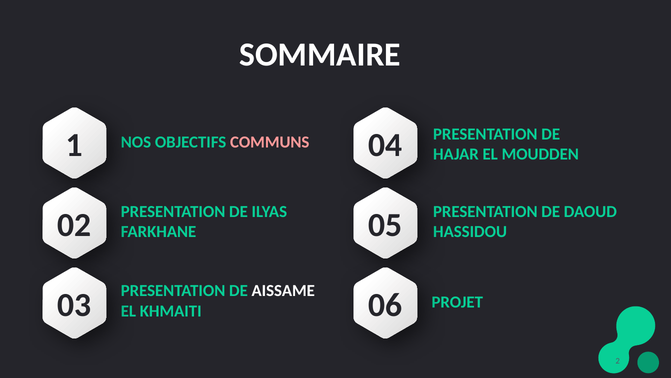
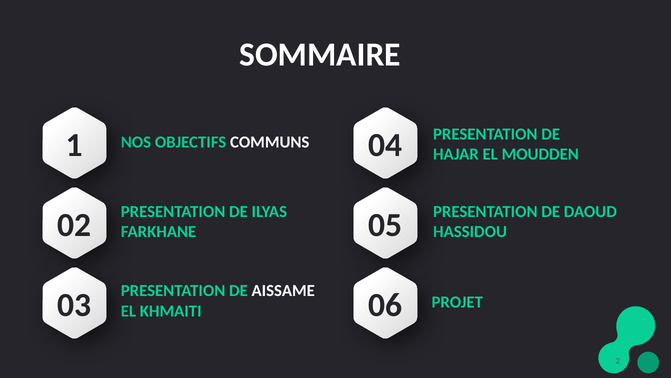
COMMUNS colour: pink -> white (270, 142)
